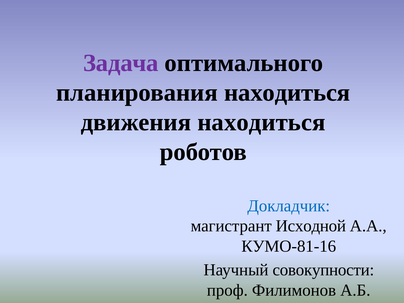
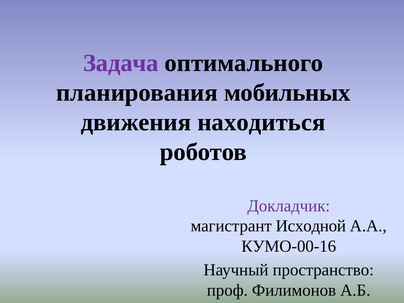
планирования находиться: находиться -> мобильных (287, 93)
Докладчик colour: blue -> purple (289, 206)
КУМО-81-16: КУМО-81-16 -> КУМО-00-16 (289, 246)
совокупности: совокупности -> пространство (323, 270)
